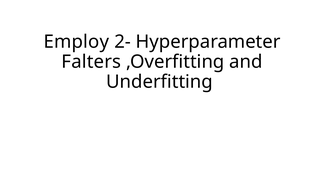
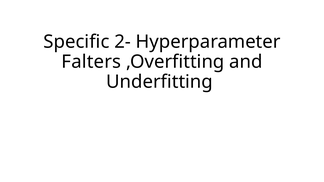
Employ: Employ -> Specific (76, 42)
